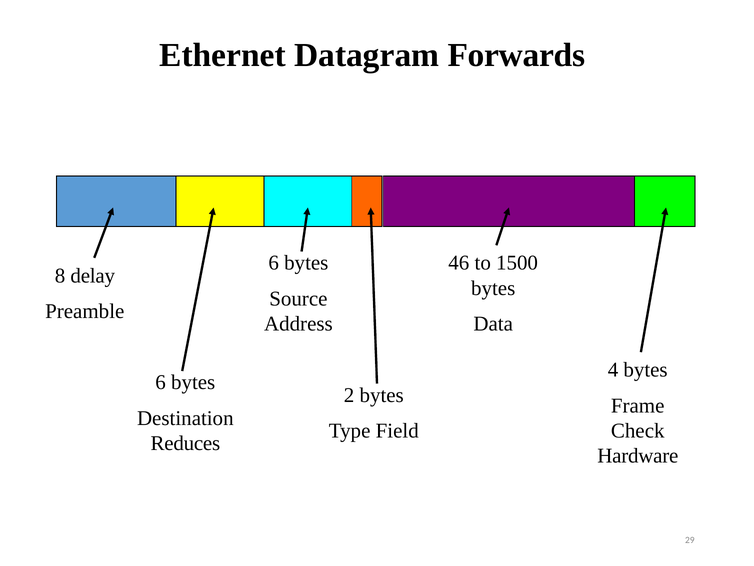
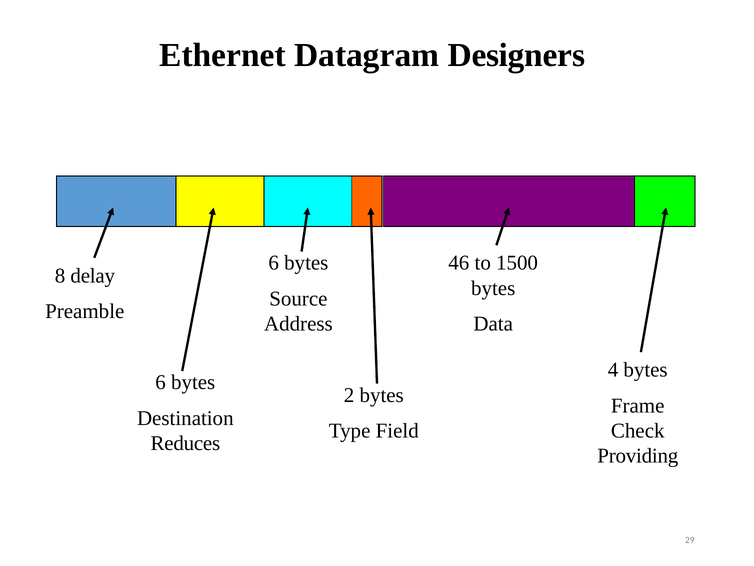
Forwards: Forwards -> Designers (516, 55)
Hardware: Hardware -> Providing (638, 456)
